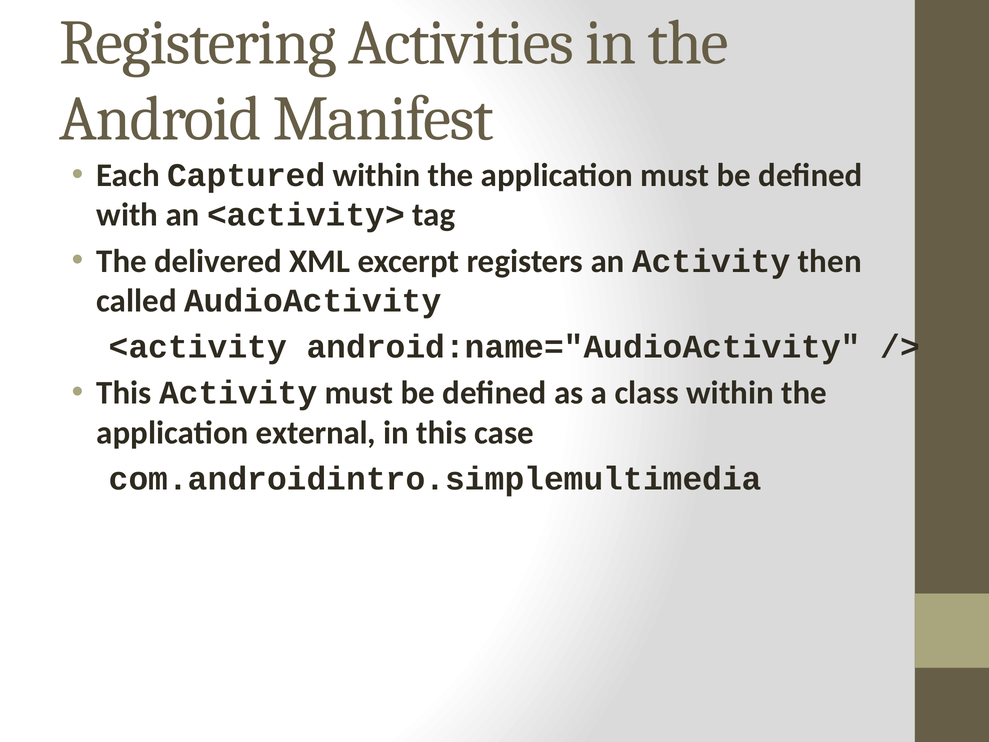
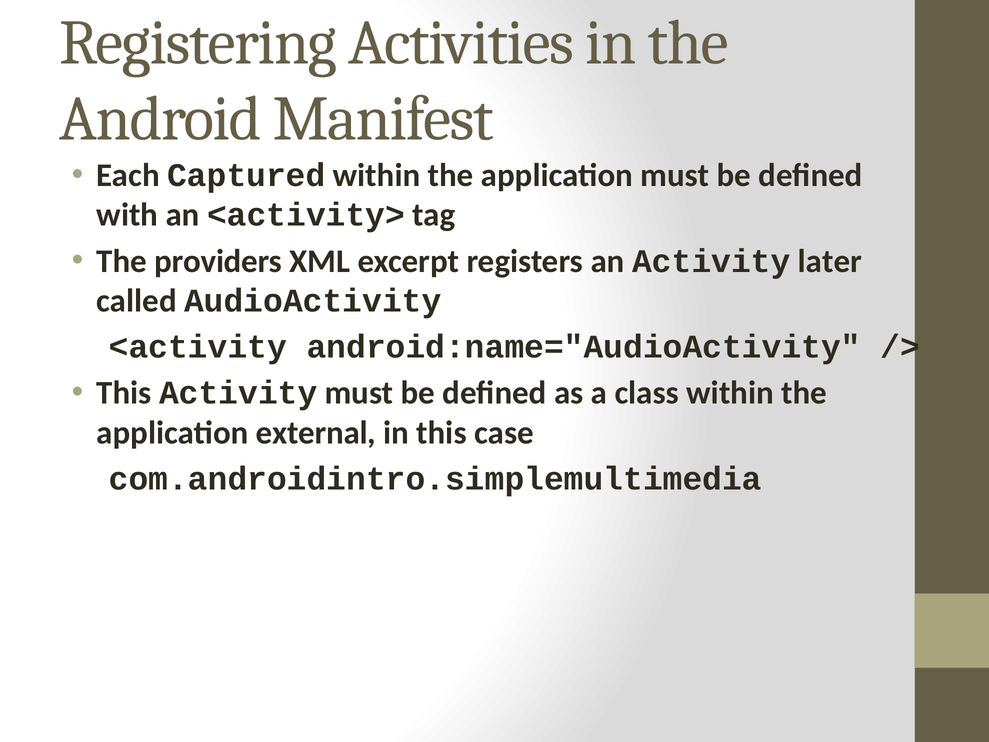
delivered: delivered -> providers (218, 261)
then: then -> later (830, 261)
